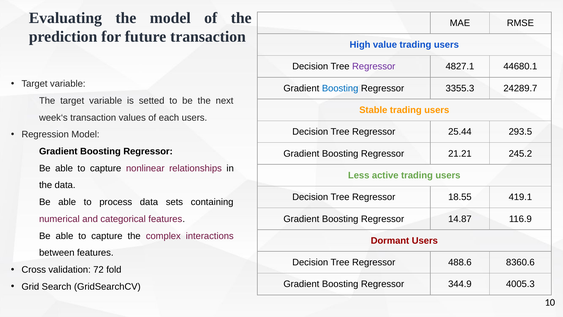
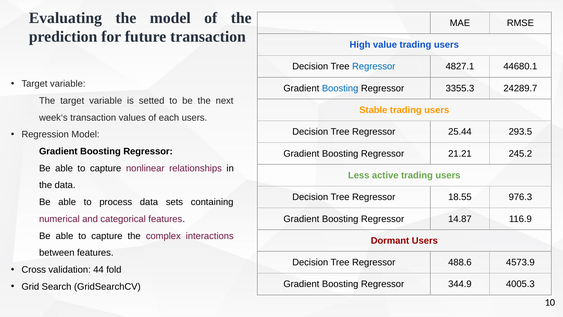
Regressor colour: purple -> blue (374, 67)
419.1: 419.1 -> 976.3 (520, 197)
8360.6: 8360.6 -> 4573.9 (520, 262)
72: 72 -> 44 (98, 269)
